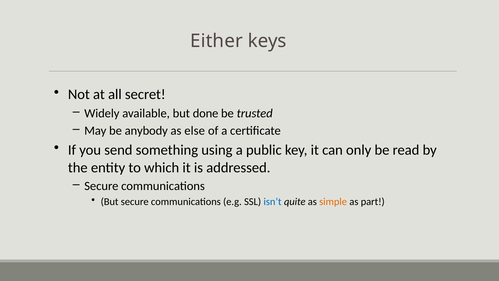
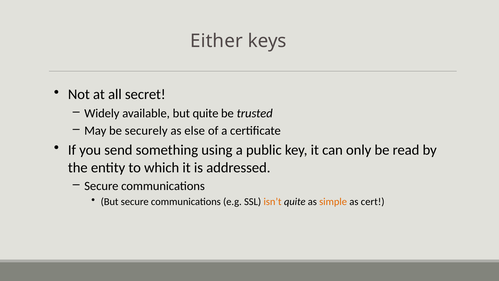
but done: done -> quite (206, 113)
anybody: anybody -> securely (146, 131)
isn’t colour: blue -> orange (273, 202)
part: part -> cert (373, 202)
